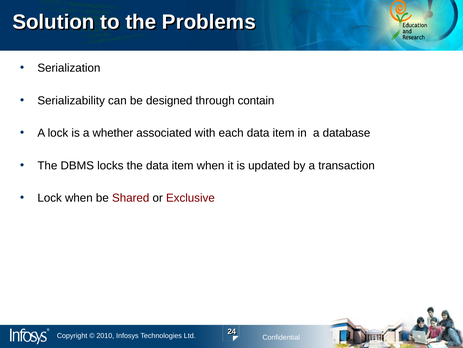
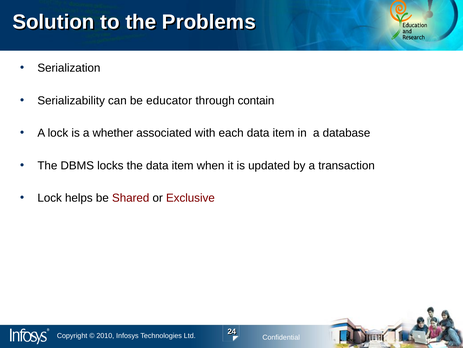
designed: designed -> educator (169, 100)
Lock when: when -> helps (79, 198)
